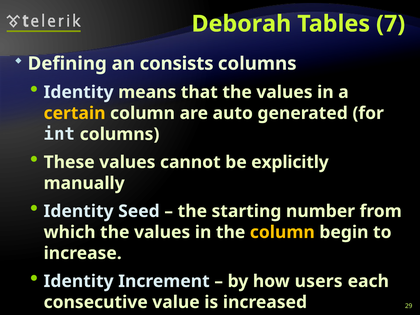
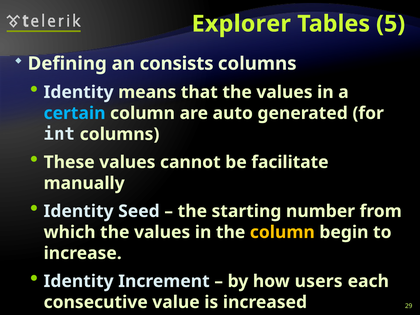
Deborah: Deborah -> Explorer (241, 24)
7: 7 -> 5 (391, 24)
certain colour: yellow -> light blue (75, 113)
explicitly: explicitly -> facilitate (290, 162)
